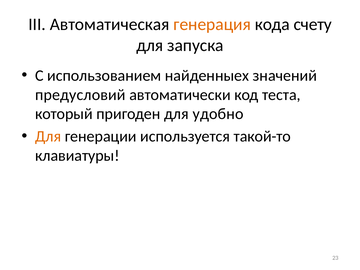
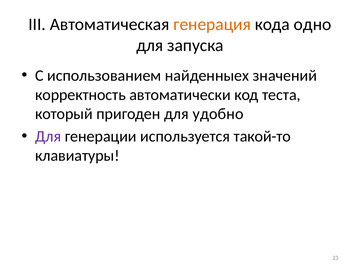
счету: счету -> одно (313, 24)
предусловий: предусловий -> корректность (80, 95)
Для colour: orange -> purple (48, 136)
